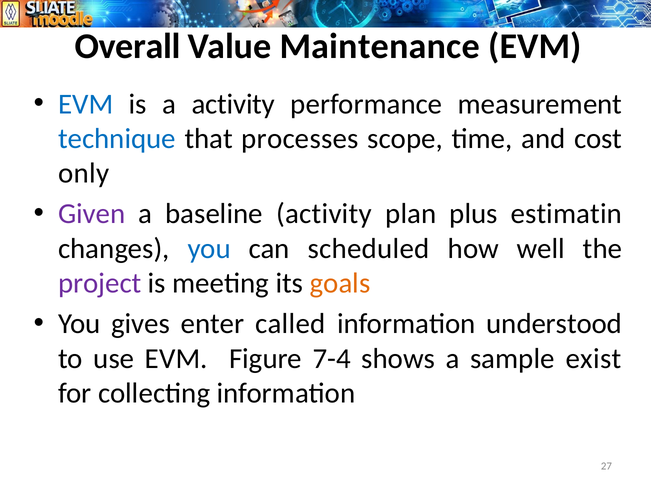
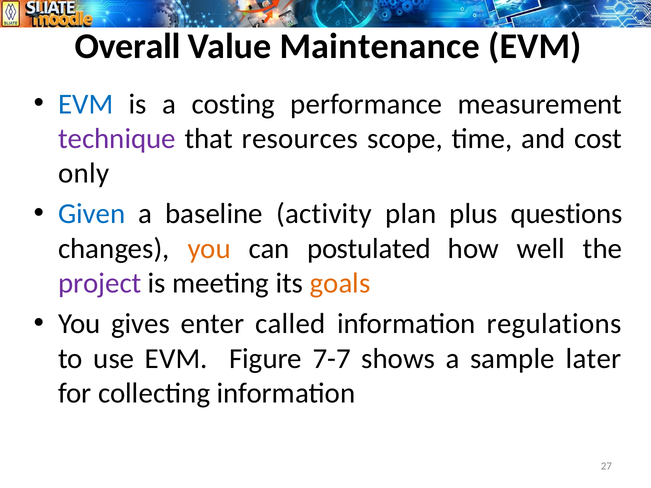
a activity: activity -> costing (233, 104)
technique colour: blue -> purple (117, 139)
processes: processes -> resources (300, 139)
Given colour: purple -> blue (92, 214)
estimatin: estimatin -> questions (567, 214)
you colour: blue -> orange (209, 249)
scheduled: scheduled -> postulated (369, 249)
understood: understood -> regulations (554, 324)
7-4: 7-4 -> 7-7 (332, 359)
exist: exist -> later (593, 359)
